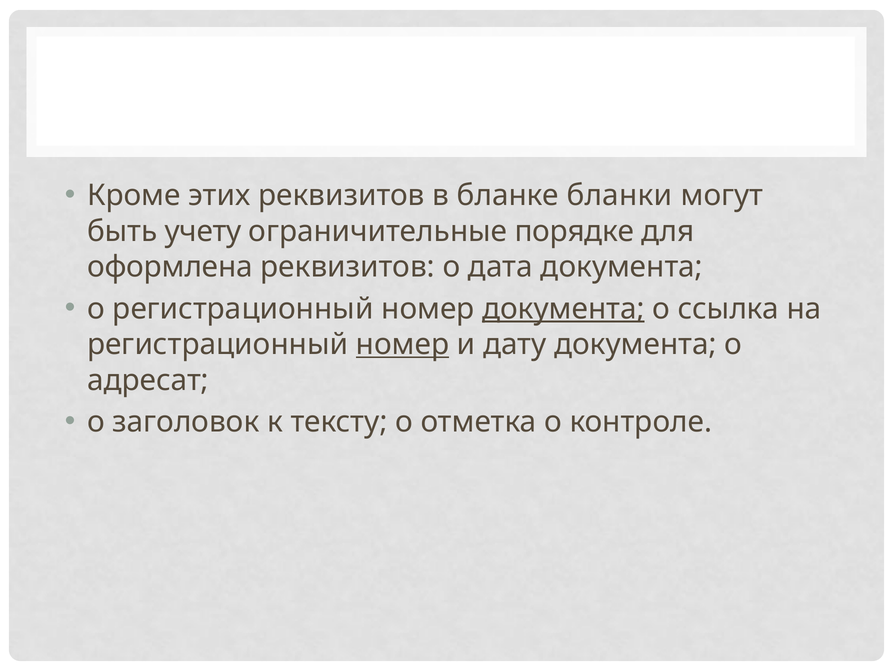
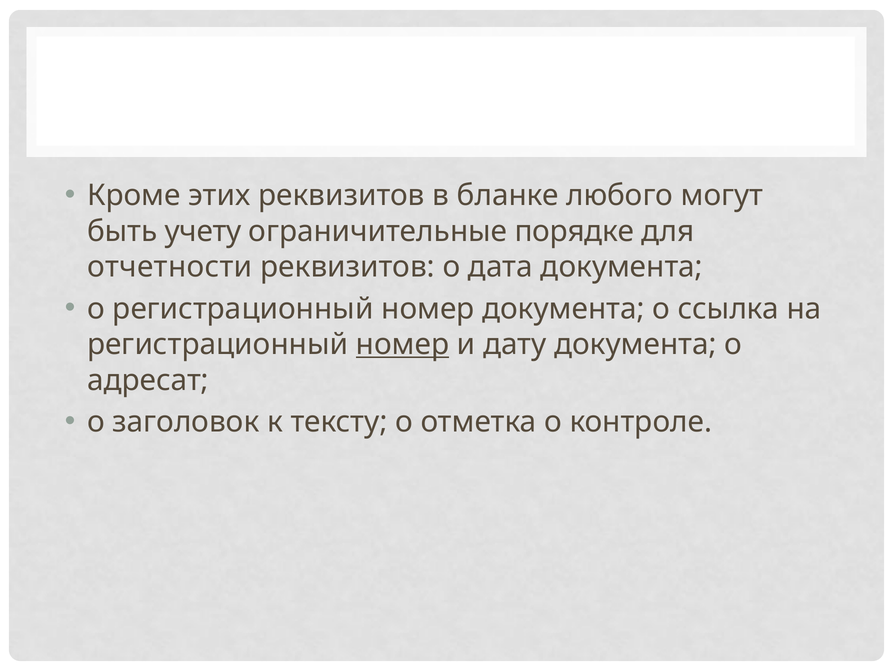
бланки: бланки -> любого (620, 196)
оформлена: оформлена -> отчетности (170, 267)
документа underline: present -> none (563, 309)
